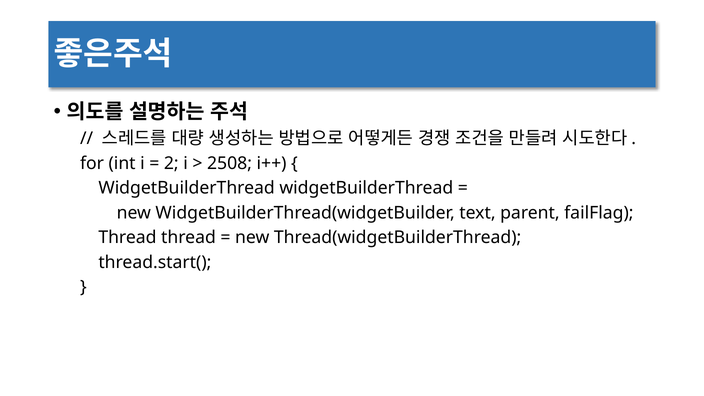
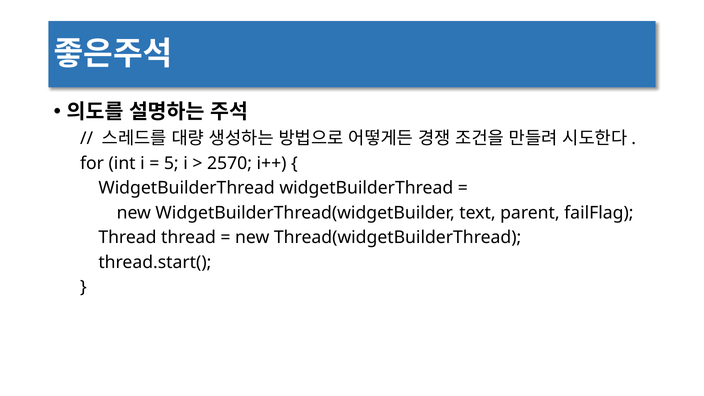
2: 2 -> 5 (171, 163)
2508: 2508 -> 2570 (230, 163)
